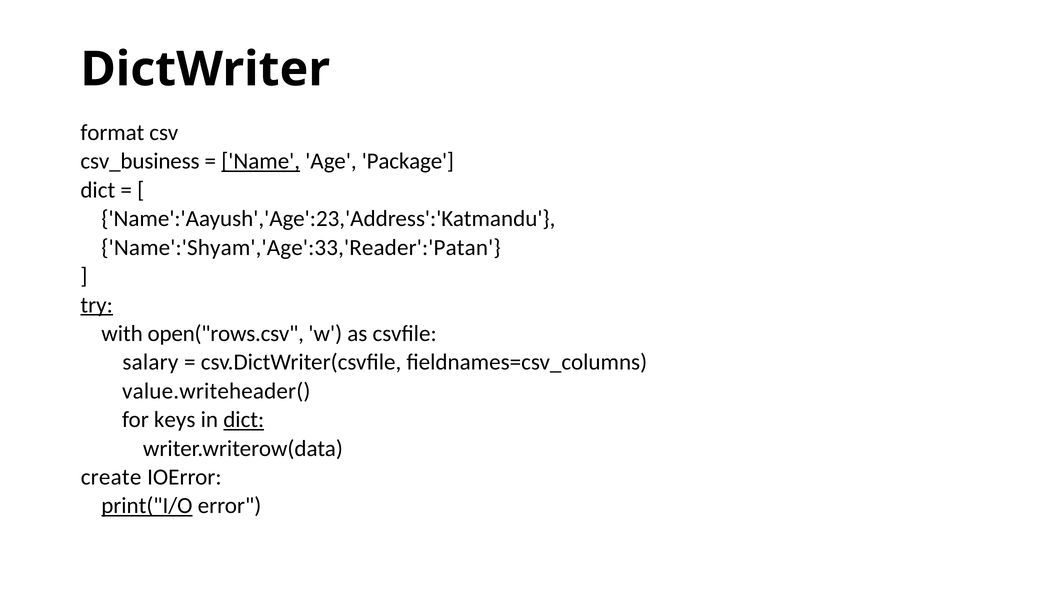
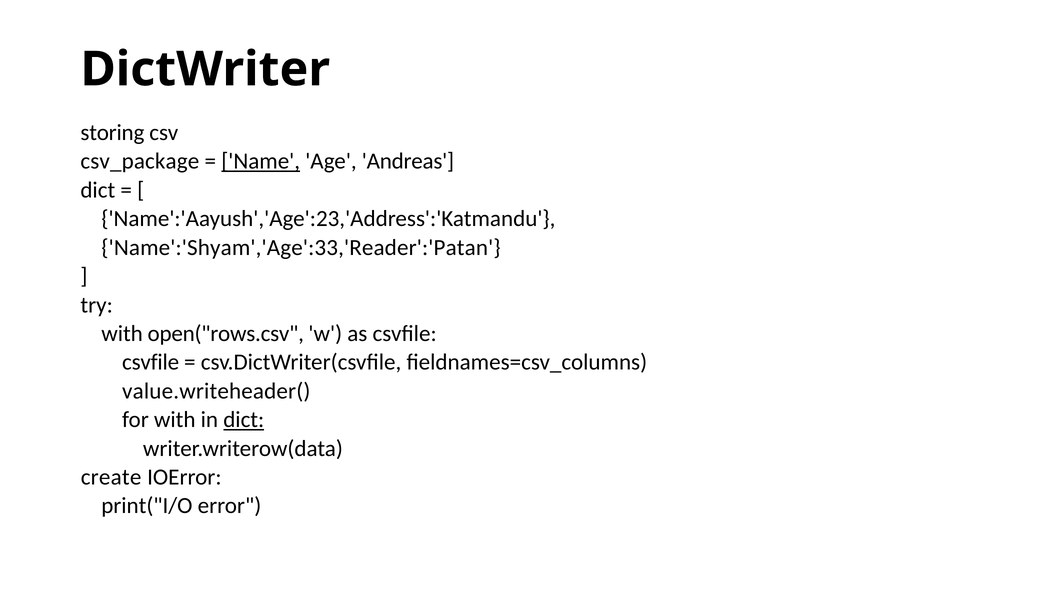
format: format -> storing (112, 133)
csv_business: csv_business -> csv_package (140, 162)
Package: Package -> Andreas (408, 162)
try underline: present -> none (97, 305)
salary: salary -> csvfile (151, 363)
for keys: keys -> with (175, 420)
print("I/O underline: present -> none (147, 506)
